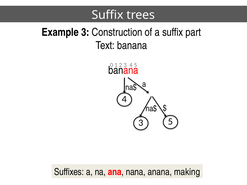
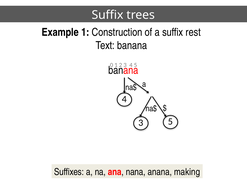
Example 3: 3 -> 1 (85, 32)
part: part -> rest (193, 32)
